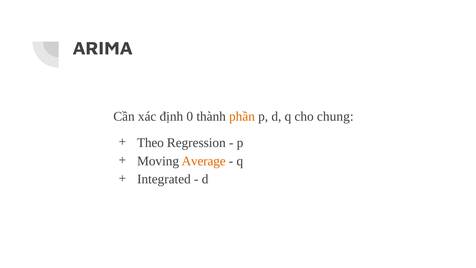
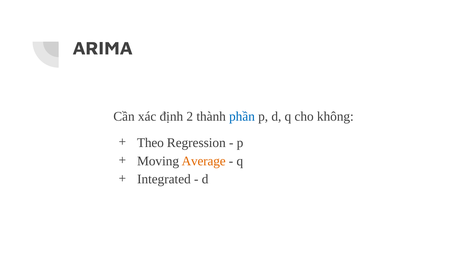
0: 0 -> 2 (190, 116)
phần colour: orange -> blue (242, 116)
chung: chung -> không (335, 116)
